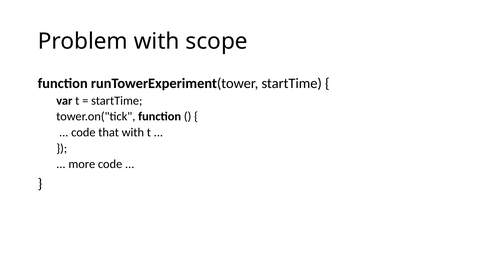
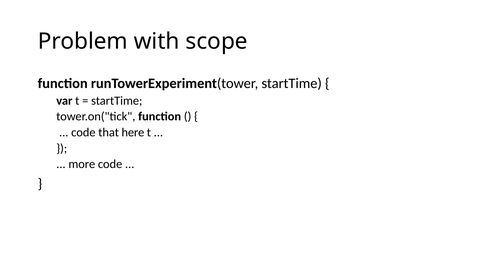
that with: with -> here (133, 133)
